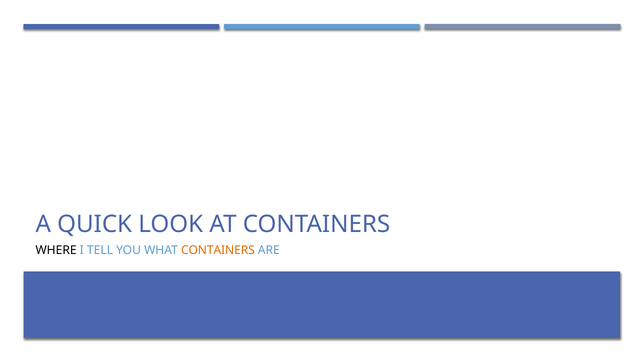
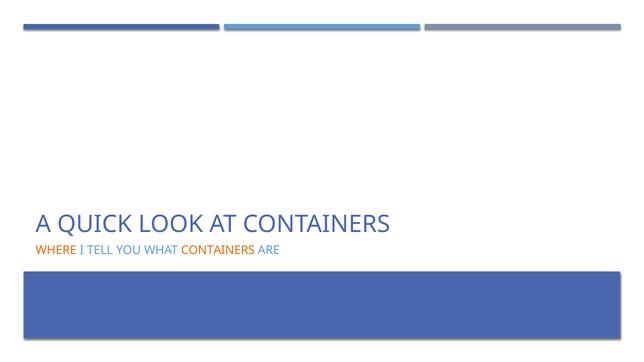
WHERE colour: black -> orange (56, 250)
